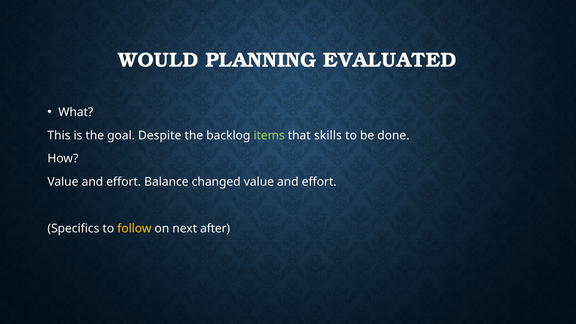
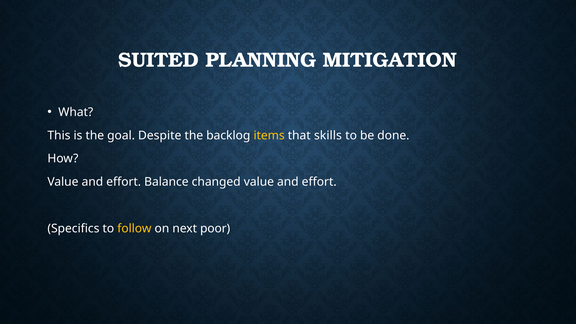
WOULD: WOULD -> SUITED (158, 60)
EVALUATED: EVALUATED -> MITIGATION (390, 60)
items colour: light green -> yellow (269, 135)
after: after -> poor (215, 229)
